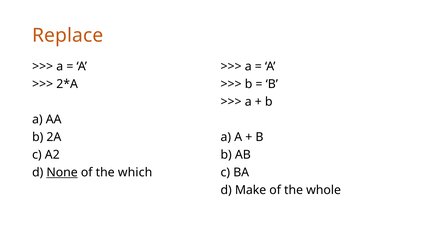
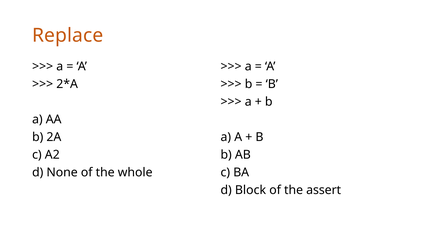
None underline: present -> none (62, 172)
which: which -> whole (135, 172)
Make: Make -> Block (251, 190)
whole: whole -> assert (324, 190)
